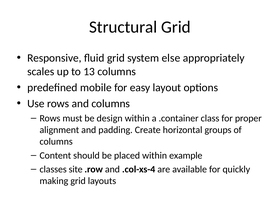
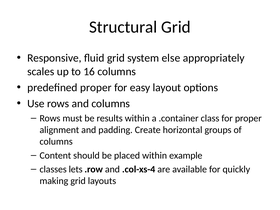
13: 13 -> 16 (89, 71)
predefined mobile: mobile -> proper (96, 88)
design: design -> results (110, 118)
site: site -> lets (76, 169)
